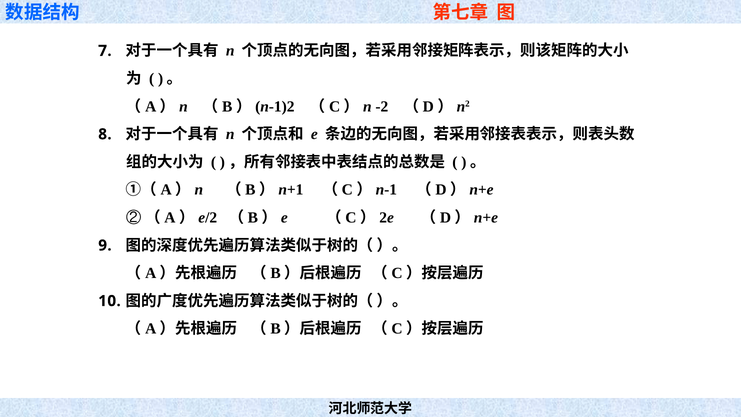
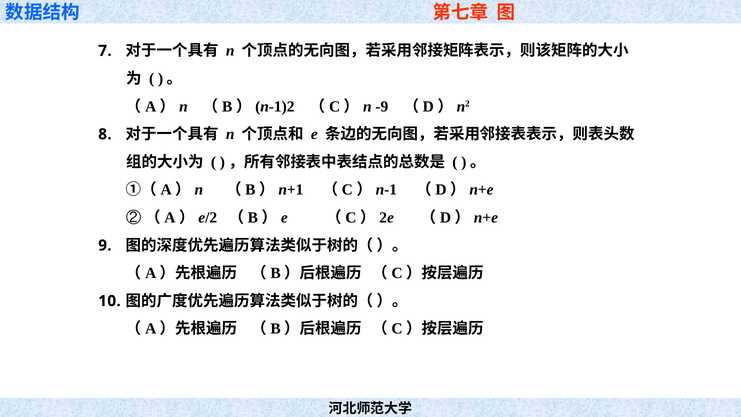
-2: -2 -> -9 (382, 106)
